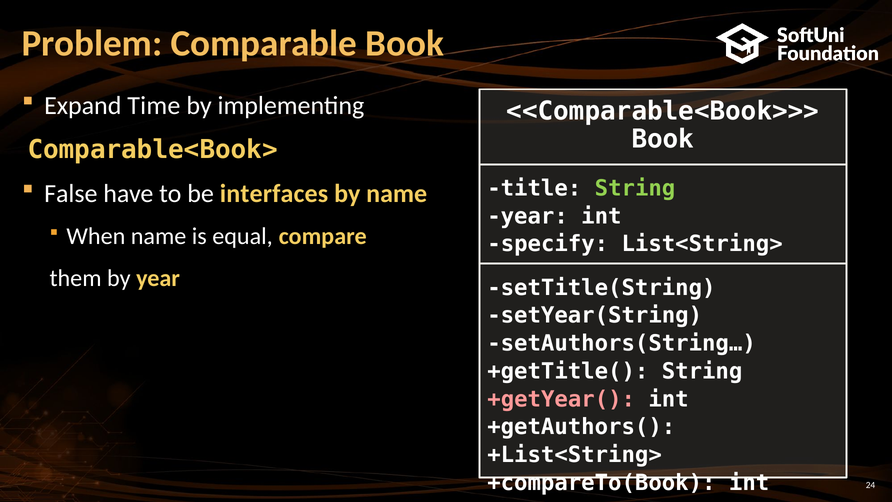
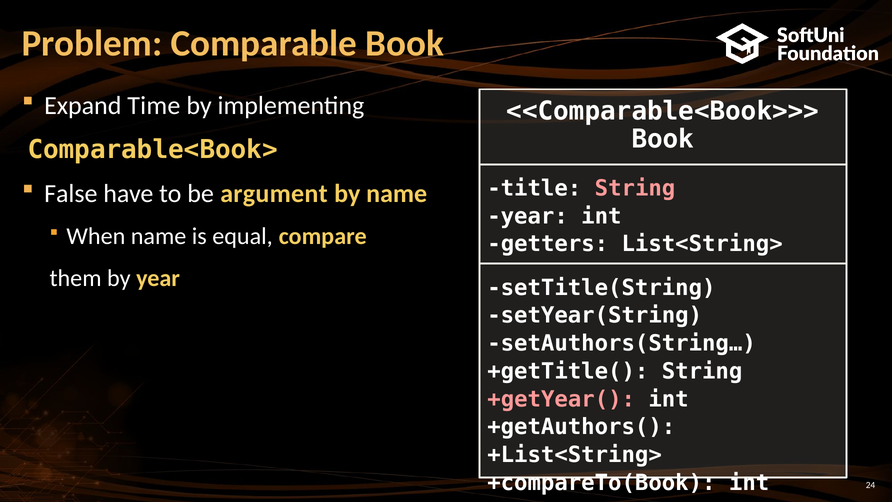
String colour: light green -> pink (635, 188)
interfaces: interfaces -> argument (274, 194)
specify: specify -> getters (548, 244)
